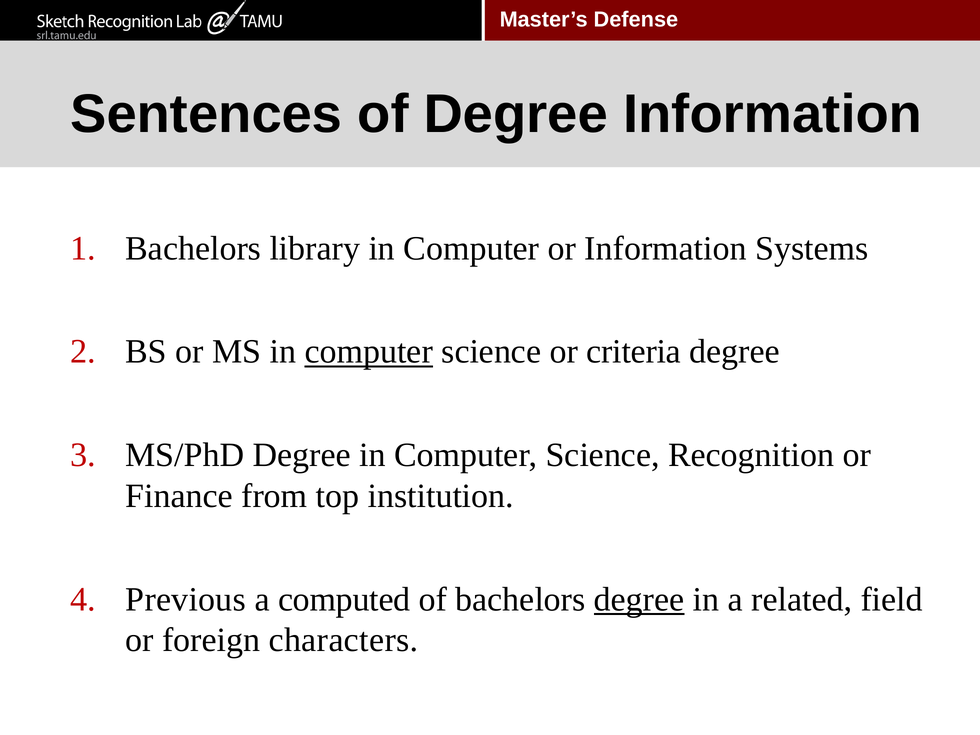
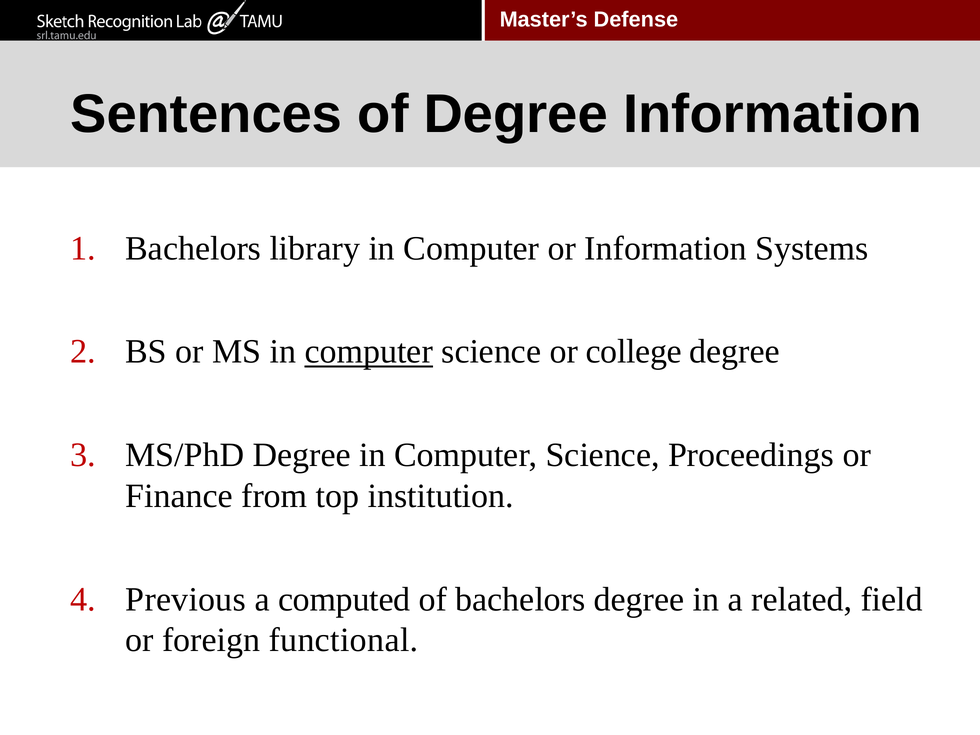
criteria: criteria -> college (634, 352)
Recognition: Recognition -> Proceedings (751, 455)
degree underline: present -> none (639, 599)
characters: characters -> functional (343, 640)
